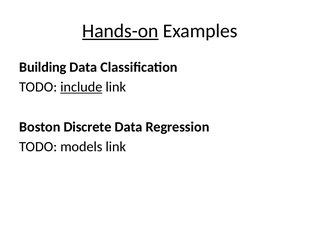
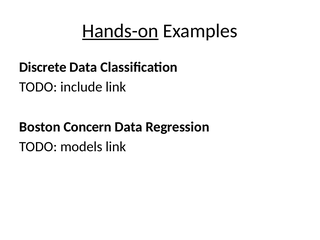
Building: Building -> Discrete (43, 67)
include underline: present -> none (81, 87)
Discrete: Discrete -> Concern (88, 127)
